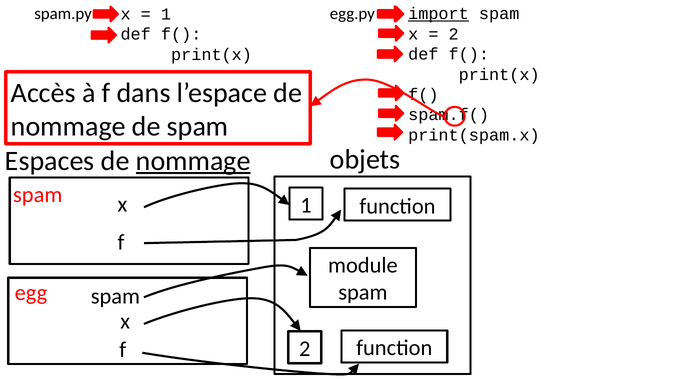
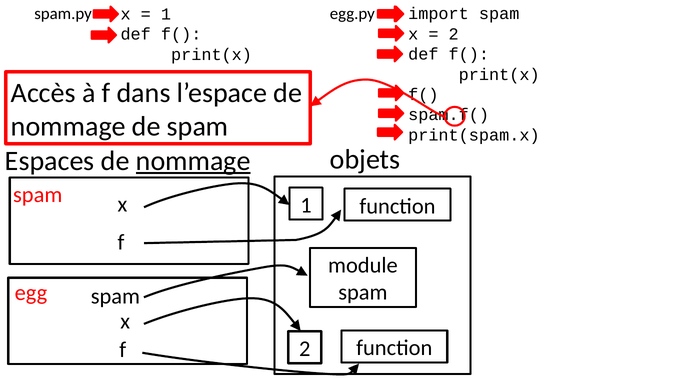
import underline: present -> none (438, 14)
